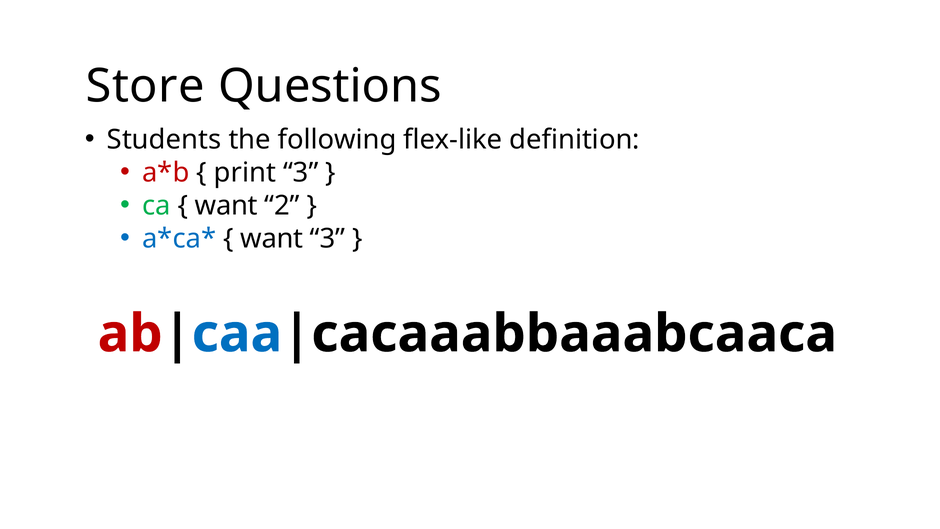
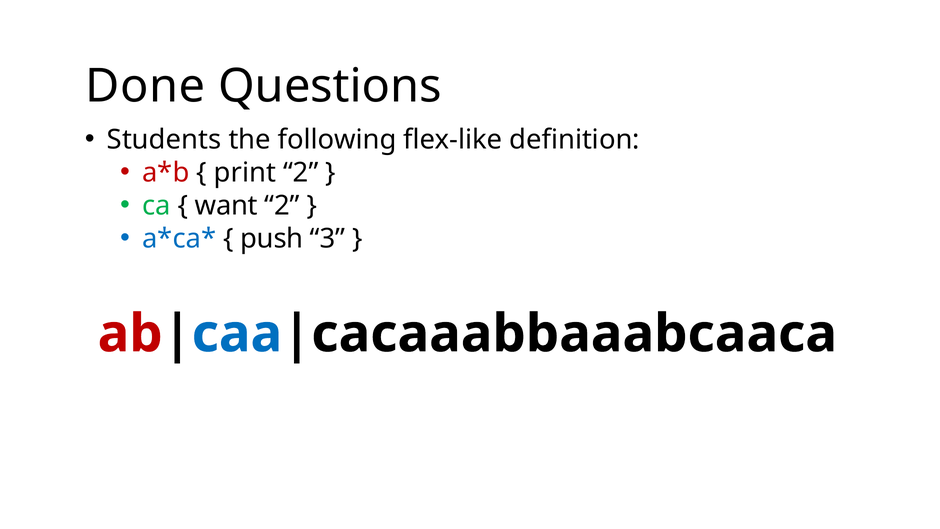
Store: Store -> Done (145, 86)
print 3: 3 -> 2 (301, 173)
want: want -> push (272, 239)
